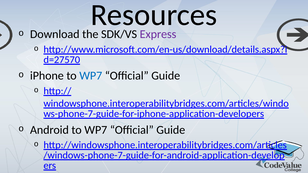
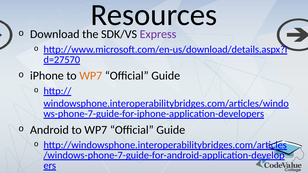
WP7 colour: blue -> orange (91, 76)
